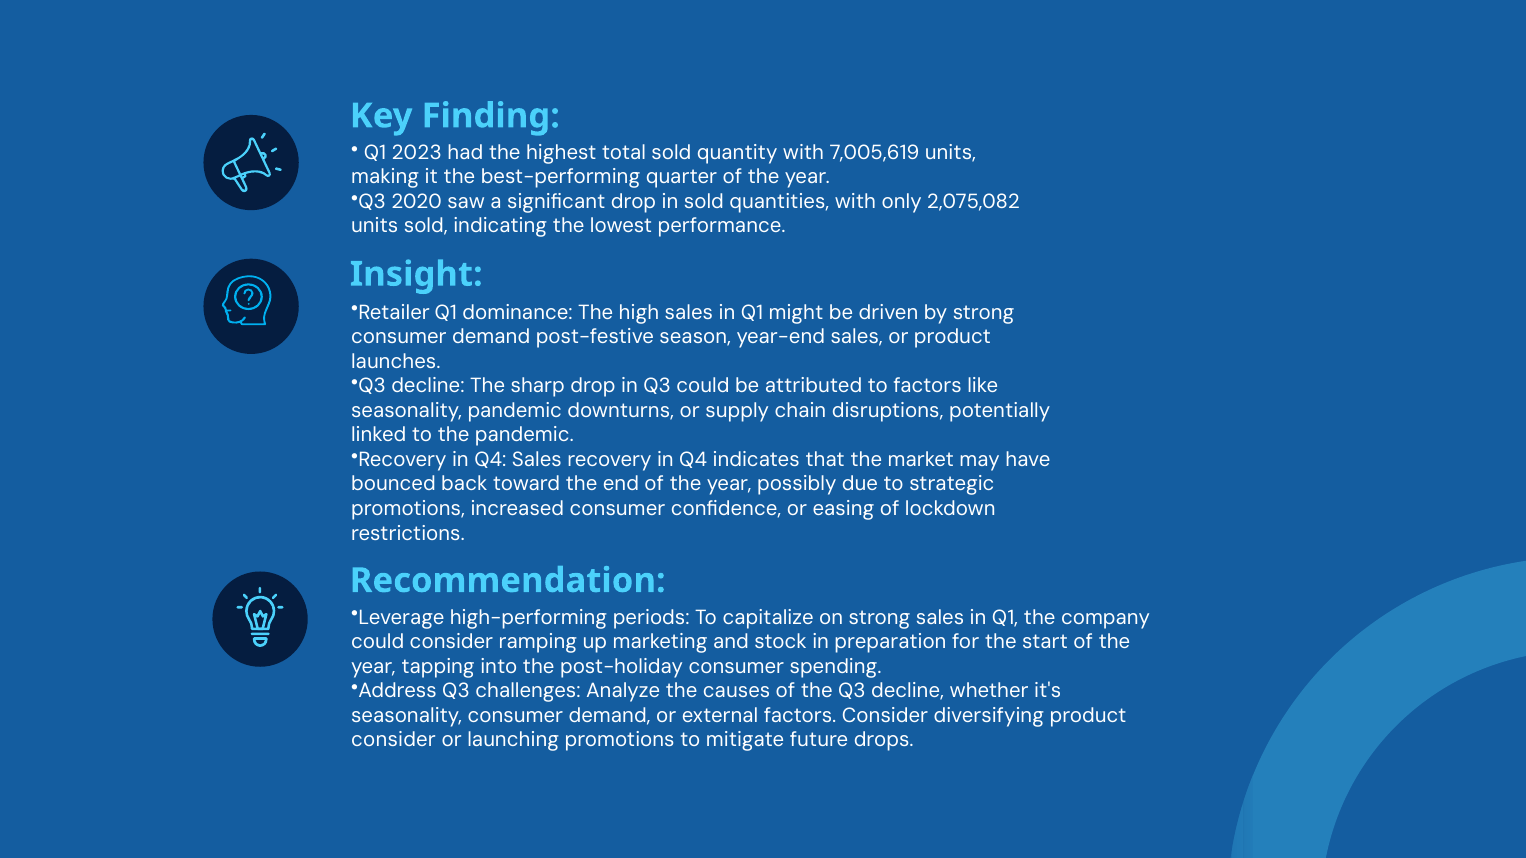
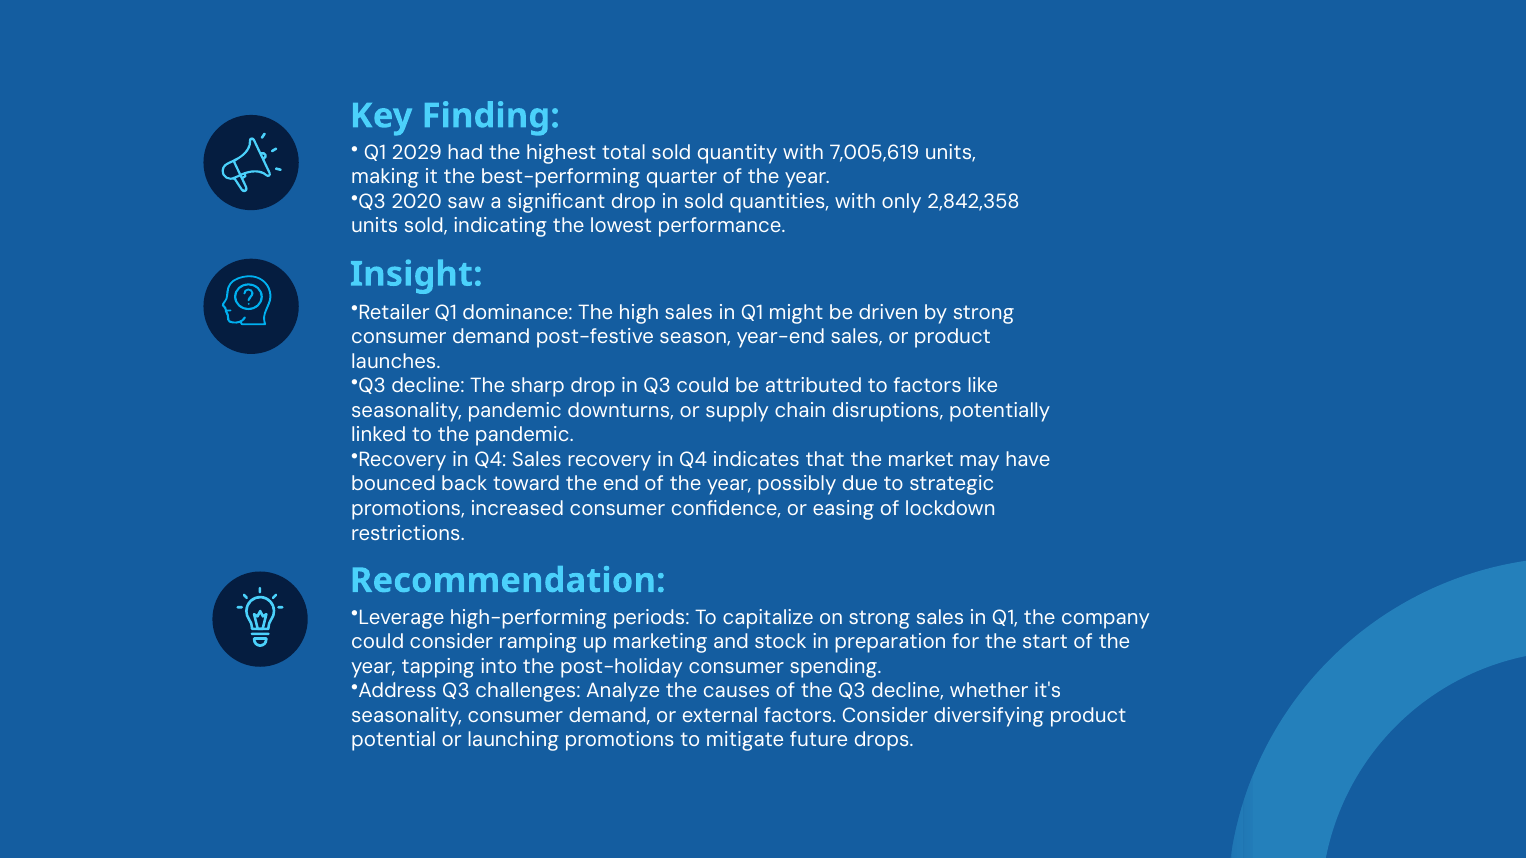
2023: 2023 -> 2029 (417, 153)
2,075,082: 2,075,082 -> 2,842,358 (973, 202)
consider: consider -> potential (394, 740)
